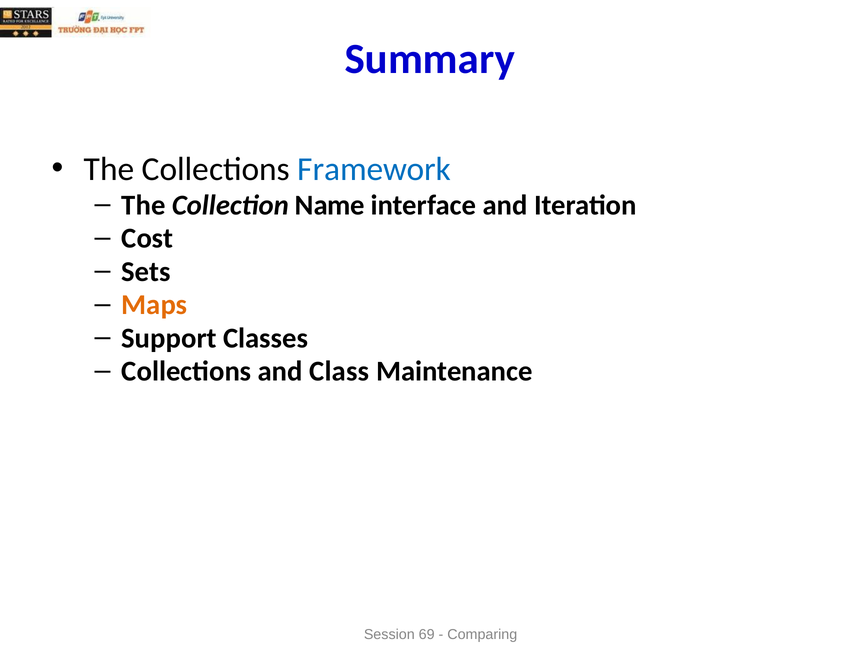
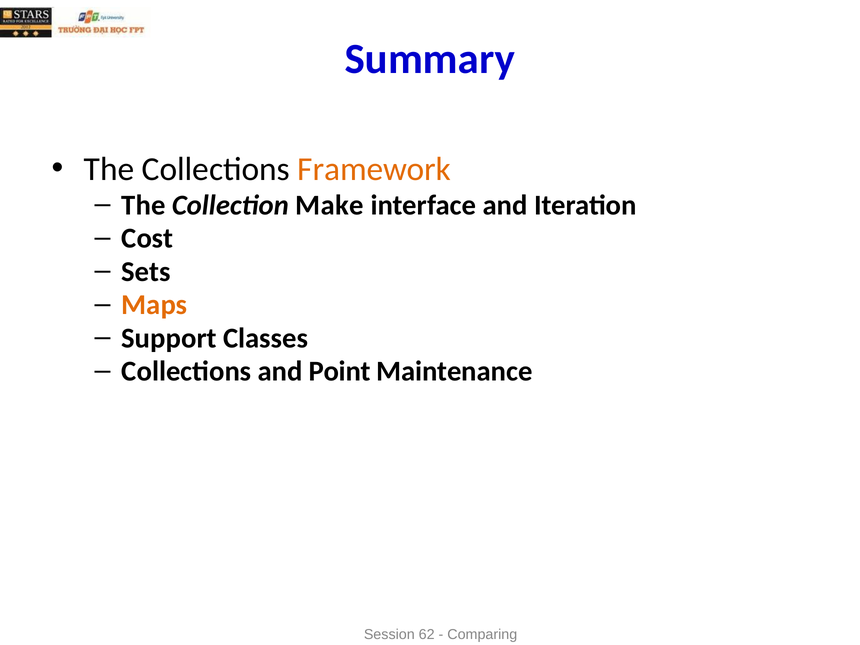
Framework colour: blue -> orange (374, 169)
Name: Name -> Make (330, 205)
Class: Class -> Point (340, 371)
69: 69 -> 62 (427, 634)
